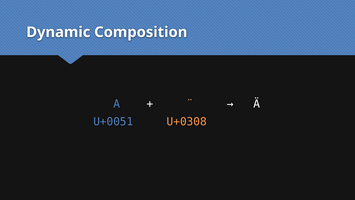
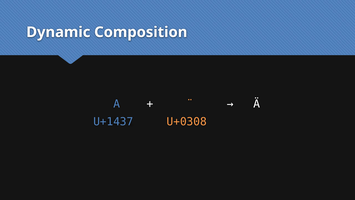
U+0051: U+0051 -> U+1437 (113, 122)
